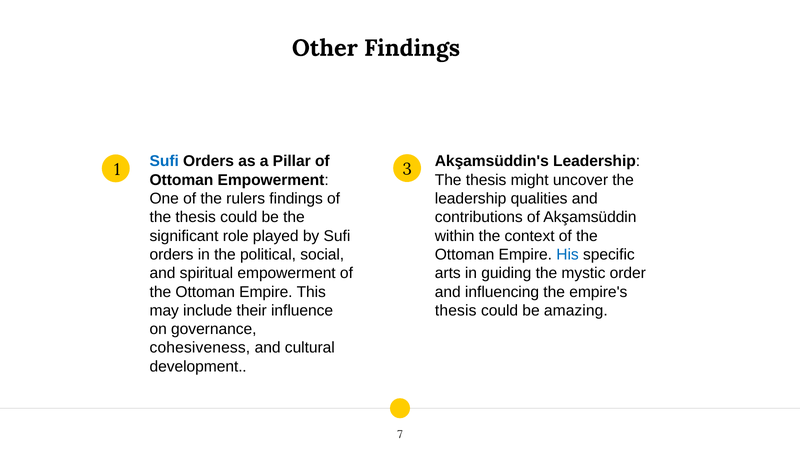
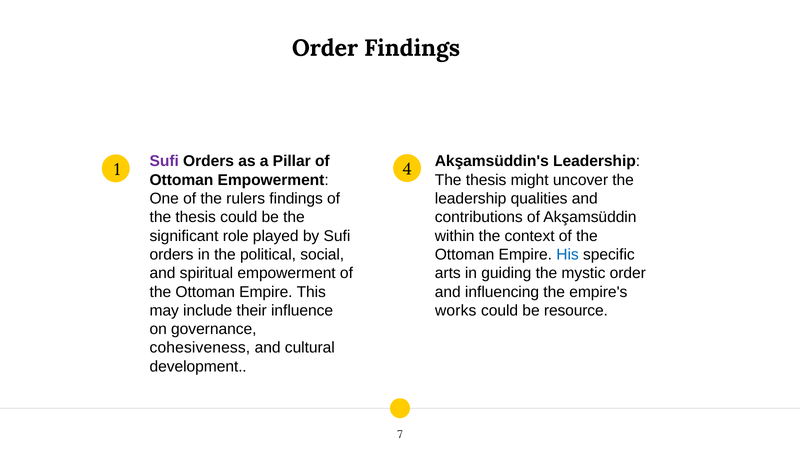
Other: Other -> Order (325, 48)
Sufi colour: blue -> purple (164, 161)
3: 3 -> 4 (407, 169)
thesis: thesis -> works (456, 311)
amazing: amazing -> resource (576, 311)
